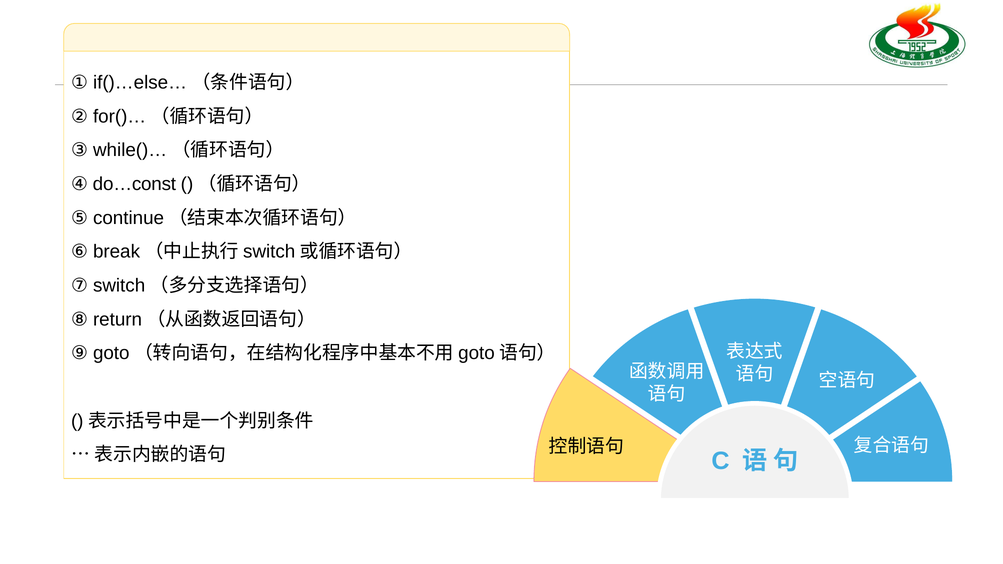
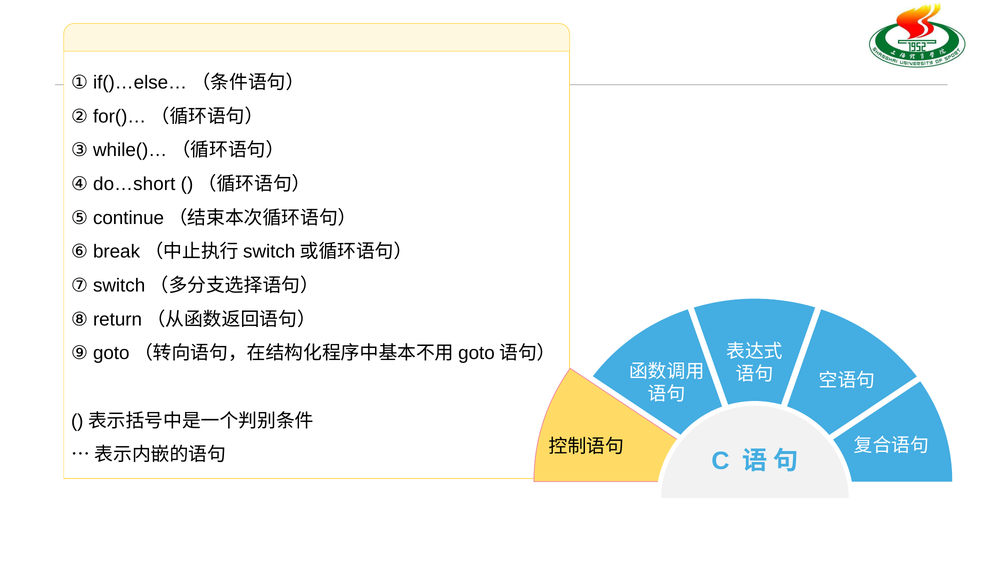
do…const: do…const -> do…short (134, 184)
